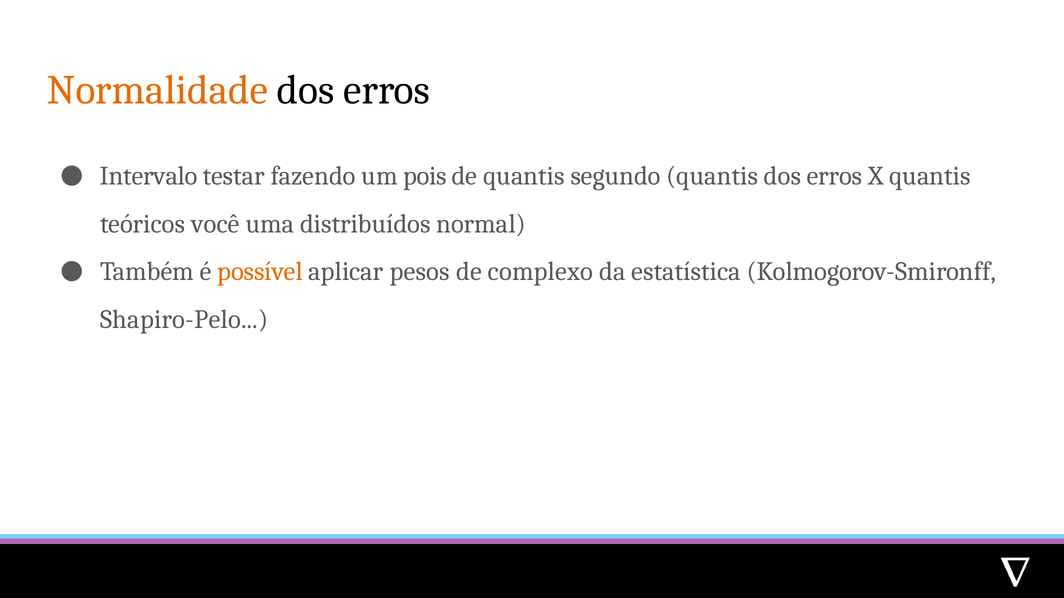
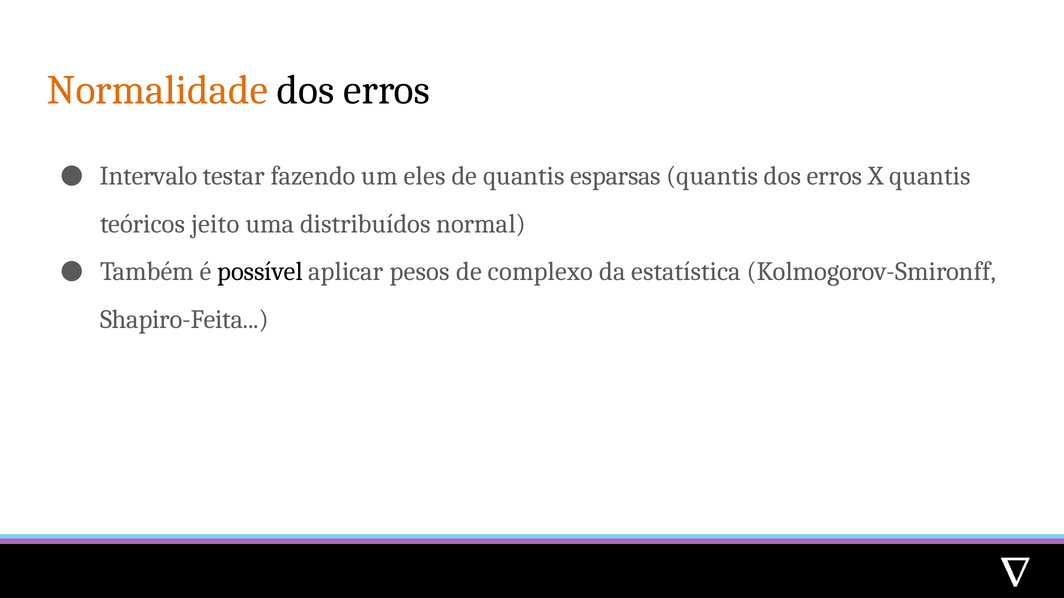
pois: pois -> eles (425, 176)
segundo: segundo -> esparsas (616, 176)
você: você -> jeito (215, 224)
possível colour: orange -> black (260, 272)
Shapiro-Pelo: Shapiro-Pelo -> Shapiro-Feita (184, 320)
